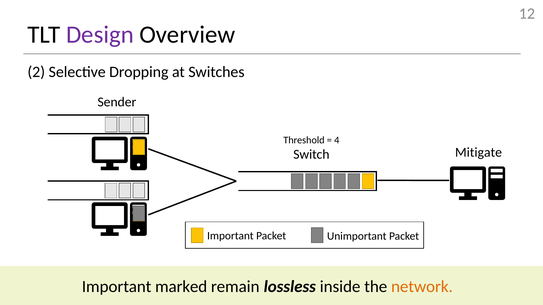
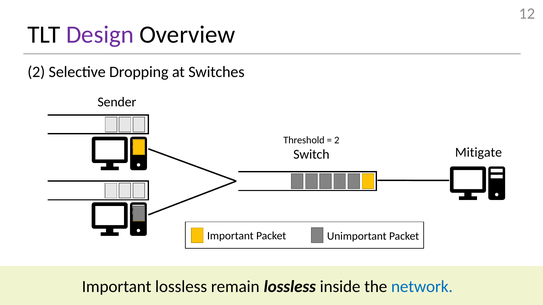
4: 4 -> 2 (337, 140)
Important marked: marked -> lossless (181, 287)
network colour: orange -> blue (422, 287)
